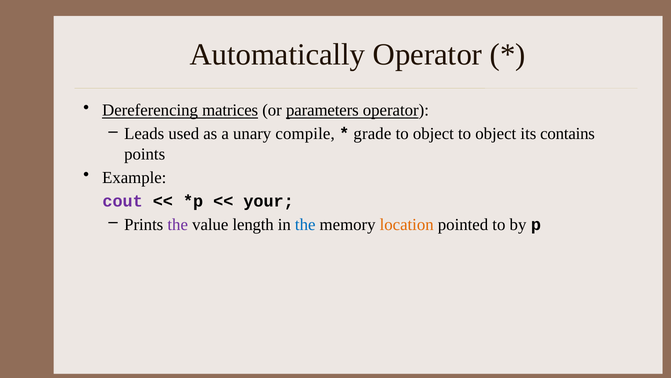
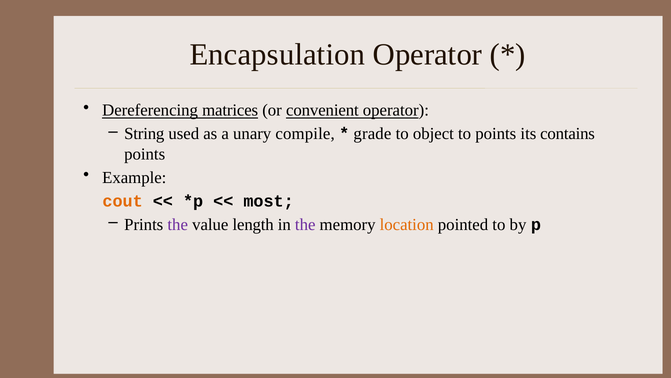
Automatically: Automatically -> Encapsulation (277, 55)
parameters: parameters -> convenient (322, 110)
Leads: Leads -> String (144, 134)
object to object: object -> points (496, 134)
cout colour: purple -> orange (123, 201)
your: your -> most (269, 201)
the colour: blue -> purple (305, 224)
